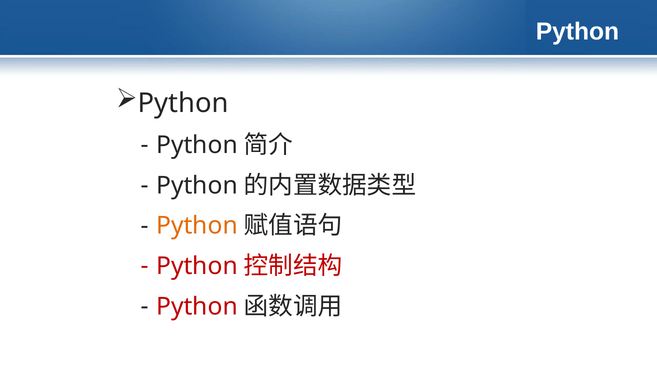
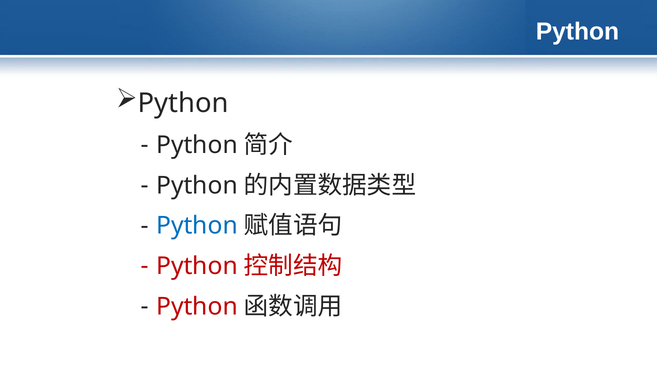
Python colour: orange -> blue (197, 226)
